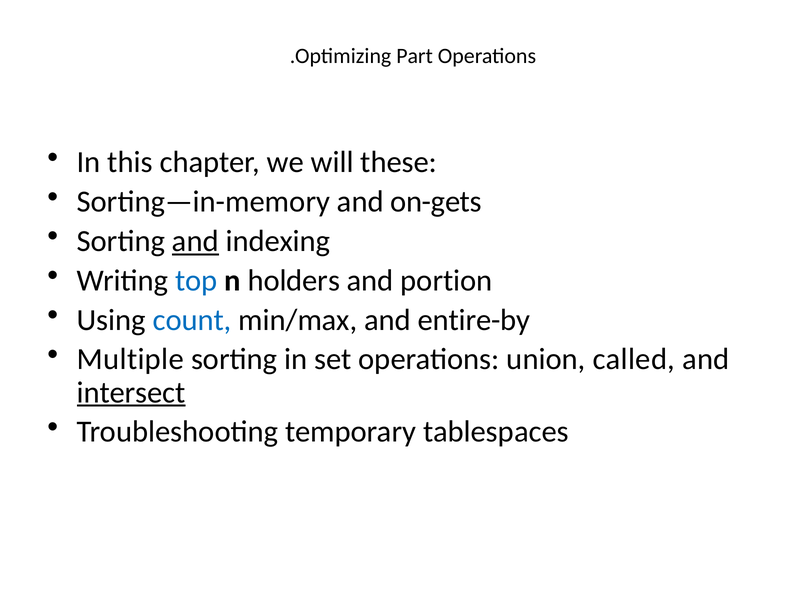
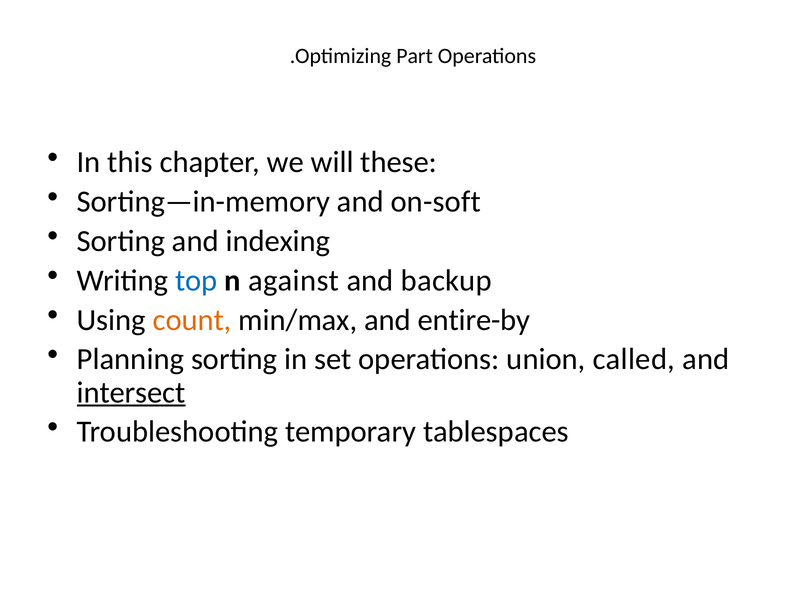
on-gets: on-gets -> on-soft (436, 202)
and underline: present -> none (195, 241)
holders: holders -> against (294, 281)
portion: portion -> backup (446, 281)
count colour: blue -> orange (192, 320)
Multiple: Multiple -> Planning (130, 359)
